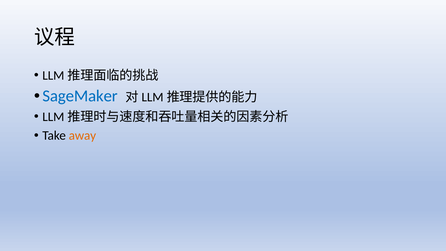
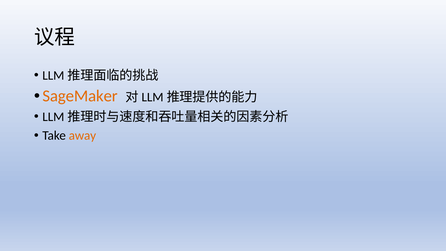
SageMaker colour: blue -> orange (80, 96)
